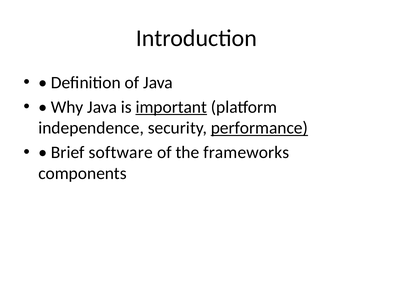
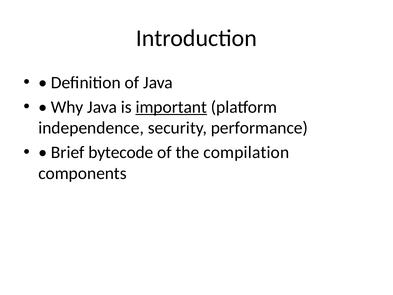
performance underline: present -> none (259, 128)
software: software -> bytecode (121, 152)
frameworks: frameworks -> compilation (246, 152)
